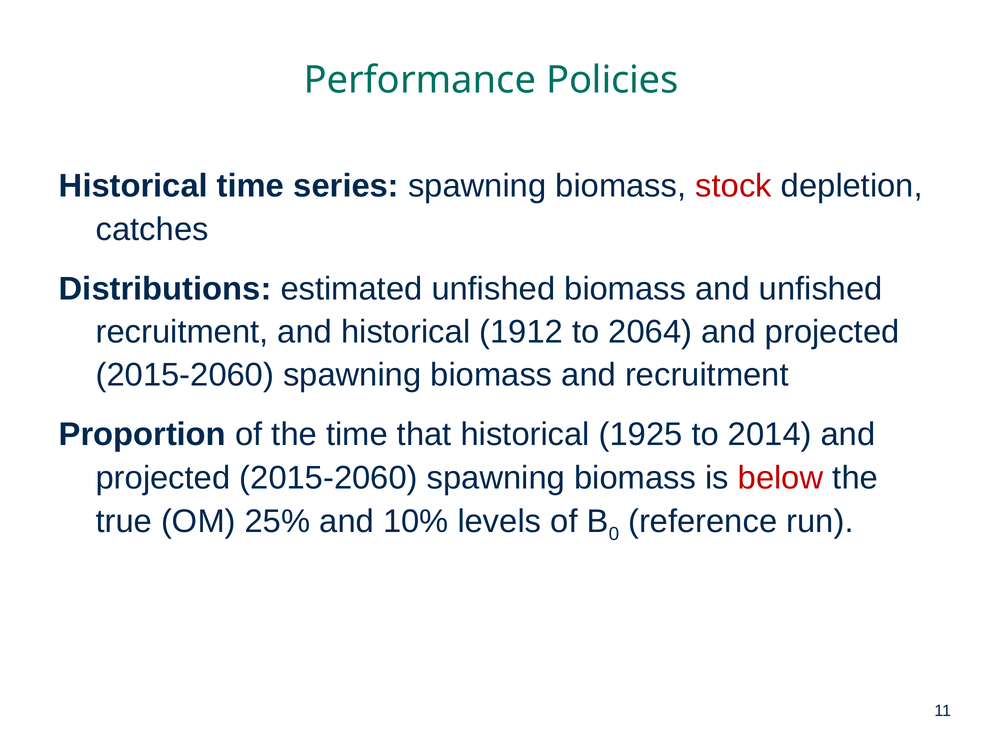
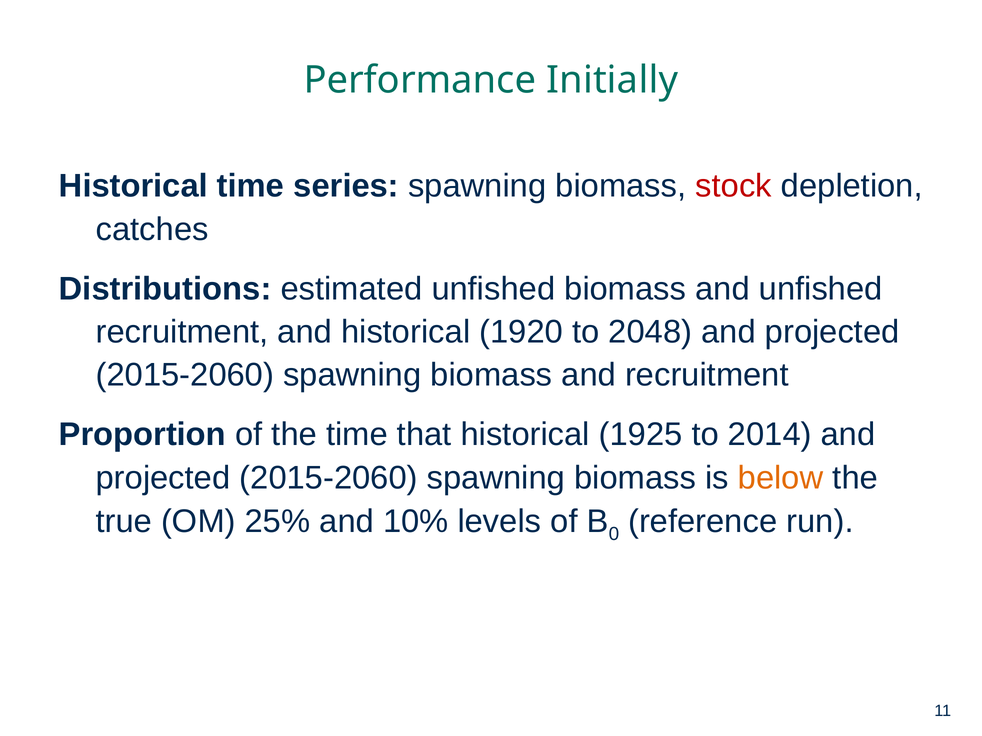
Policies: Policies -> Initially (612, 80)
1912: 1912 -> 1920 (521, 332)
2064: 2064 -> 2048 (650, 332)
below colour: red -> orange (781, 478)
